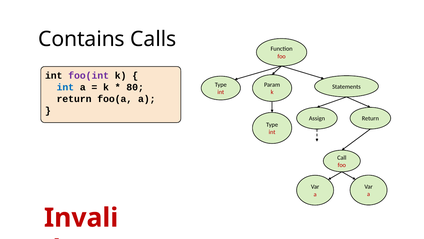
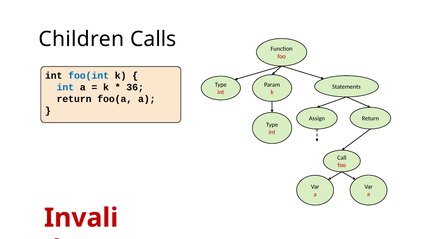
Contains: Contains -> Children (81, 39)
foo(int colour: purple -> blue (89, 76)
80: 80 -> 36 (135, 87)
